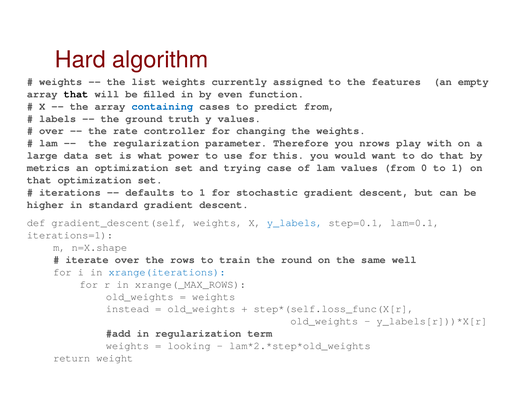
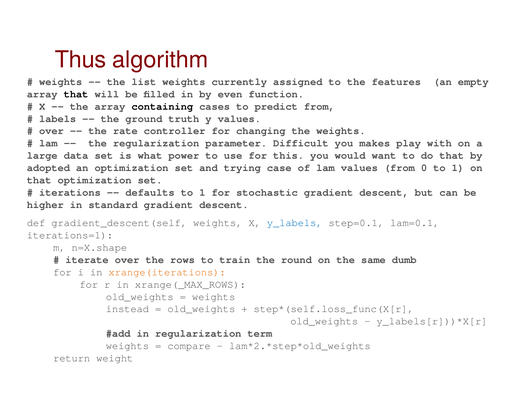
Hard: Hard -> Thus (80, 60)
containing colour: blue -> black (162, 106)
Therefore: Therefore -> Difficult (301, 143)
nrows: nrows -> makes (375, 143)
metrics: metrics -> adopted (48, 168)
well: well -> dumb (404, 260)
xrange(iterations colour: blue -> orange (167, 272)
looking: looking -> compare (189, 346)
